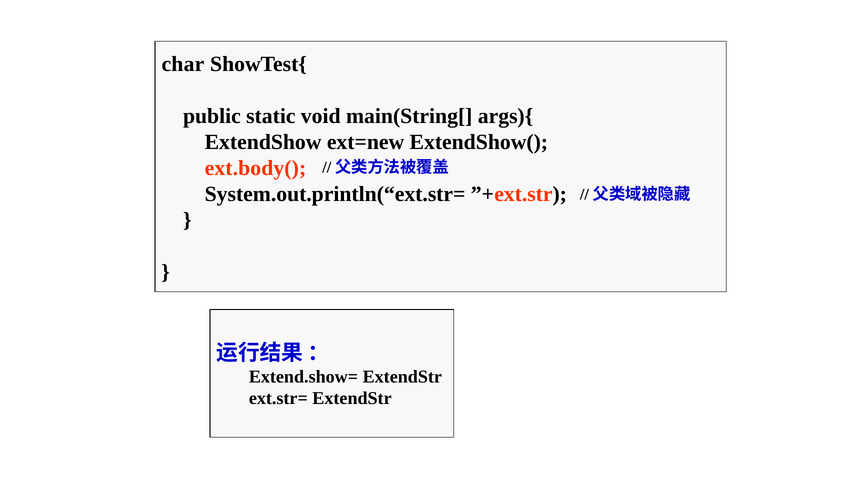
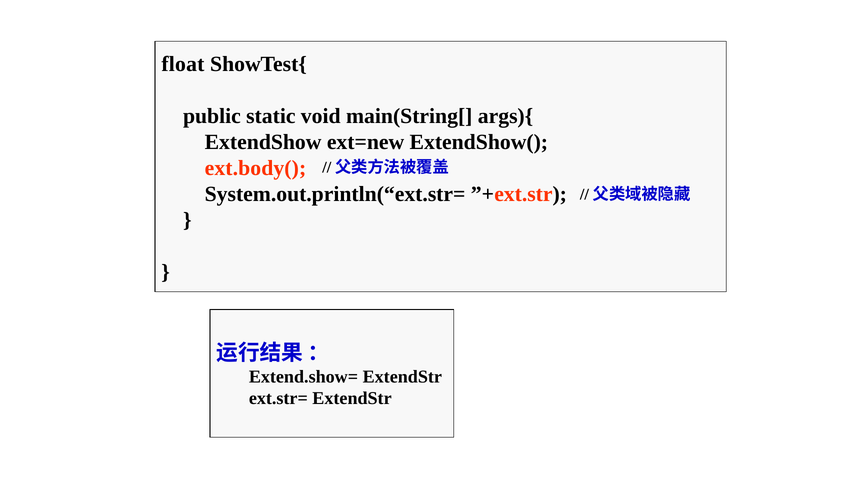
char: char -> float (183, 64)
